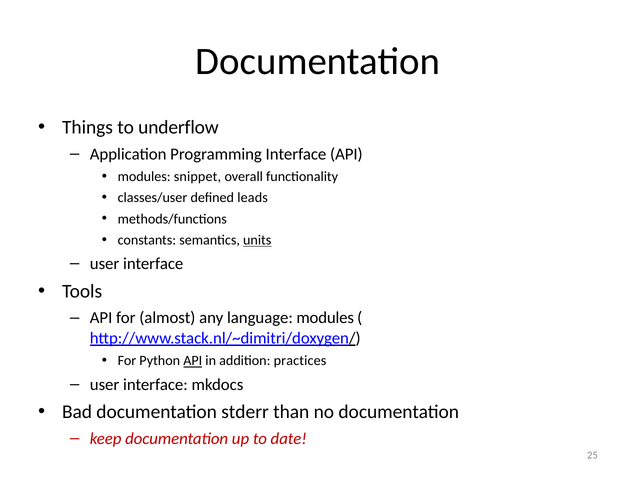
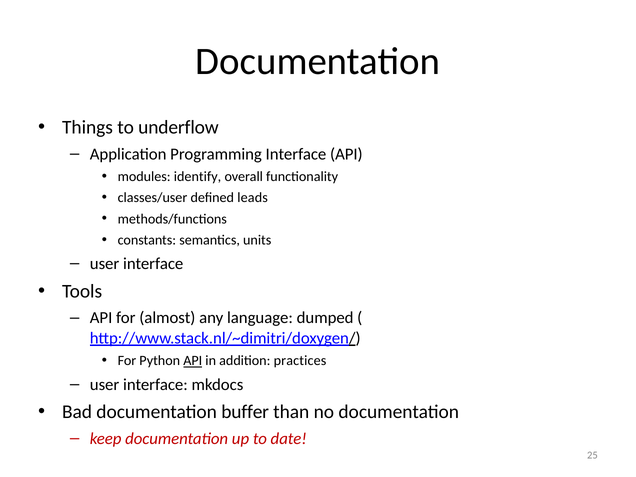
snippet: snippet -> identify (198, 177)
units underline: present -> none (257, 240)
language modules: modules -> dumped (325, 318)
stderr: stderr -> buffer (245, 412)
